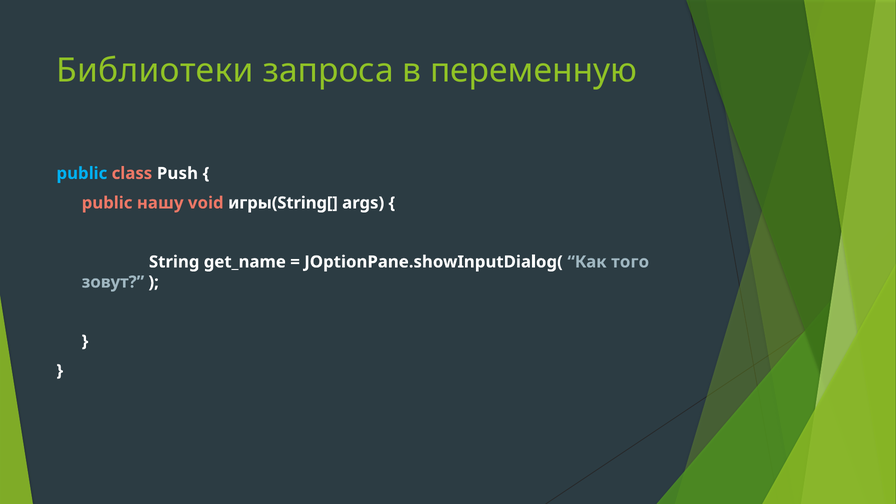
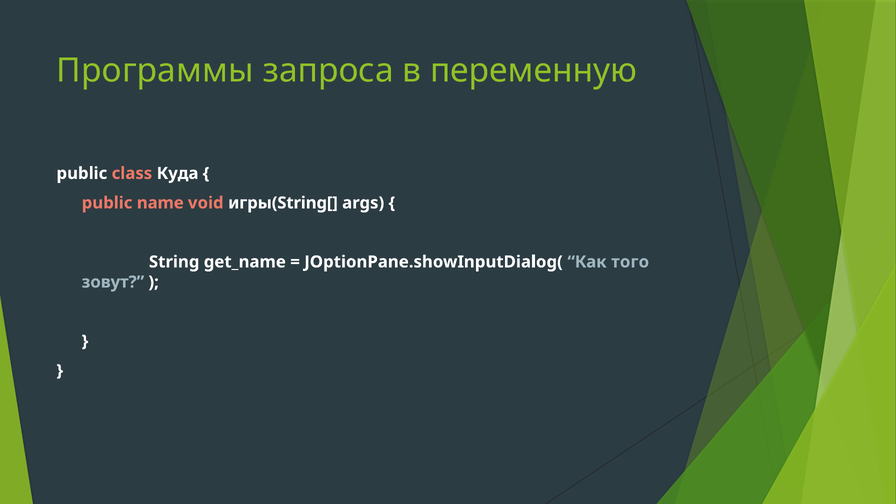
Библиотеки: Библиотеки -> Программы (155, 71)
public colour: light blue -> white (82, 173)
Push: Push -> Куда (178, 173)
нашу: нашу -> name (160, 203)
